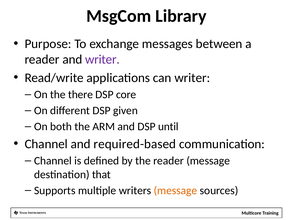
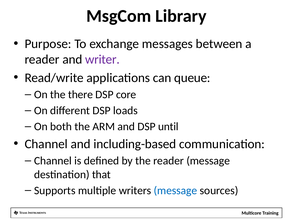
can writer: writer -> queue (192, 78)
given: given -> loads (125, 110)
required-based: required-based -> including-based (135, 144)
message colour: orange -> blue (175, 190)
